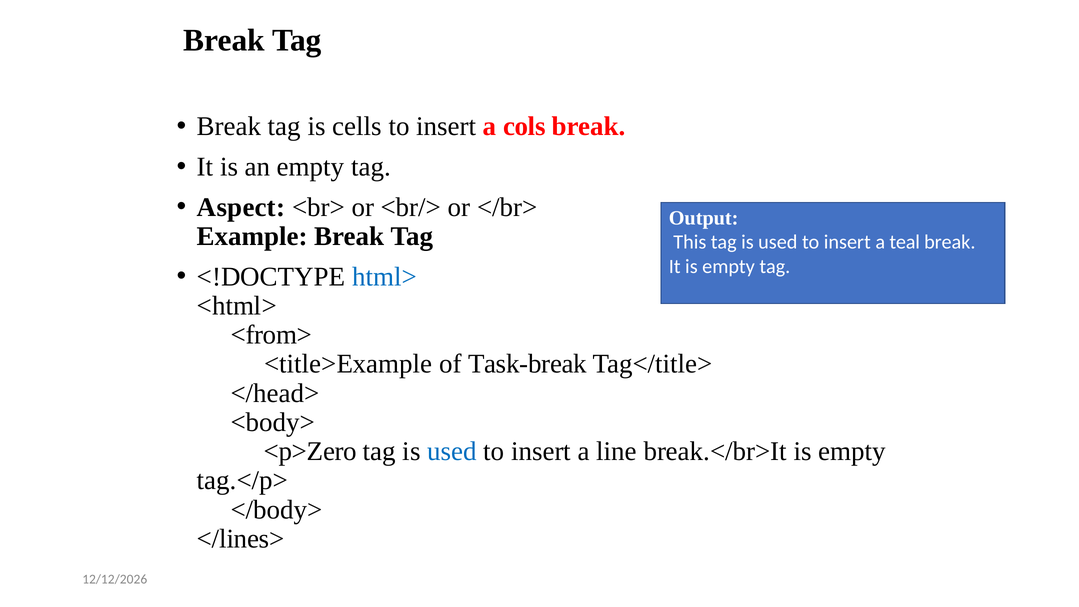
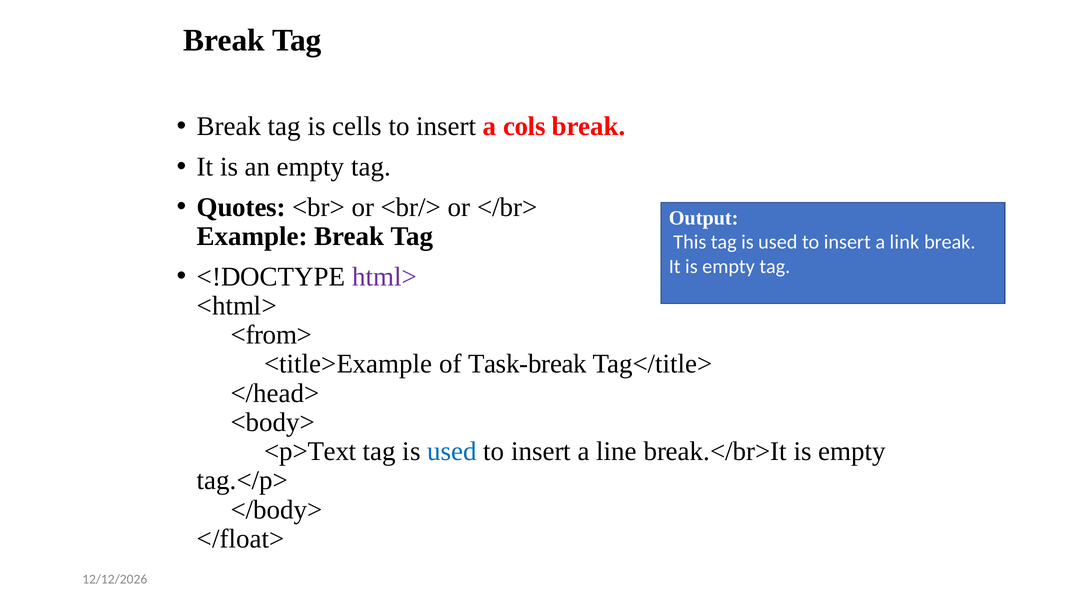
Aspect: Aspect -> Quotes (241, 207)
teal: teal -> link (904, 242)
html> colour: blue -> purple (384, 277)
<p>Zero: <p>Zero -> <p>Text (310, 451)
</lines>: </lines> -> </float> (241, 539)
